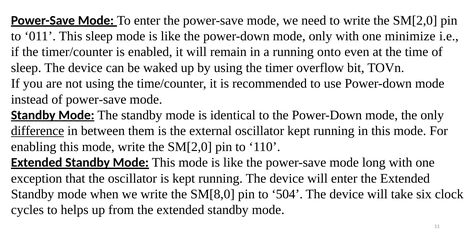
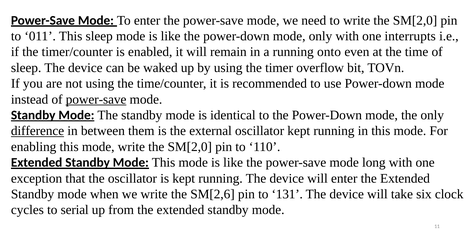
minimize: minimize -> interrupts (410, 36)
power-save underline: none -> present (96, 100)
SM[8,0: SM[8,0 -> SM[2,6 (213, 195)
504: 504 -> 131 (287, 195)
helps: helps -> serial (75, 210)
